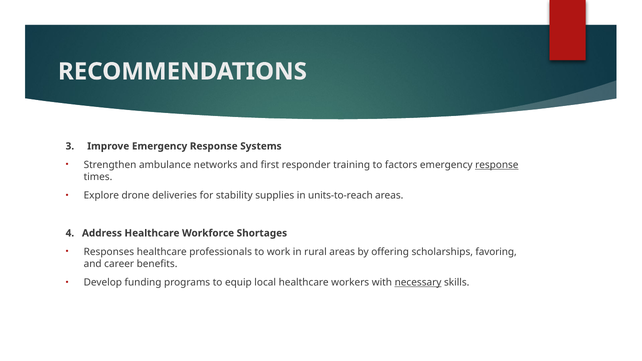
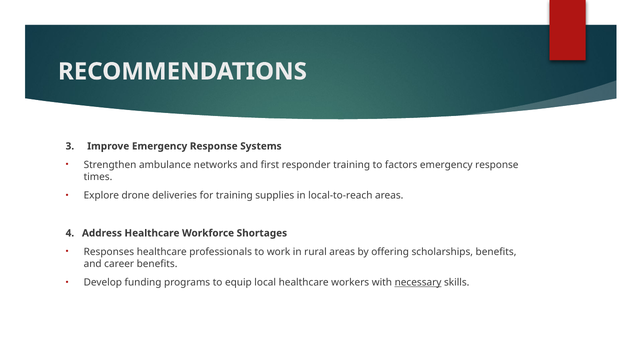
response underline: present -> none (497, 165)
for stability: stability -> training (234, 196)
units-to-reach: units-to-reach -> local-to-reach (340, 196)
scholarships favoring: favoring -> benefits (496, 252)
